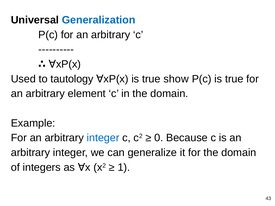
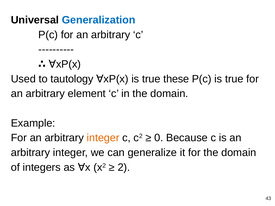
show: show -> these (176, 79)
integer colour: blue -> orange (103, 138)
1: 1 -> 2 (124, 168)
